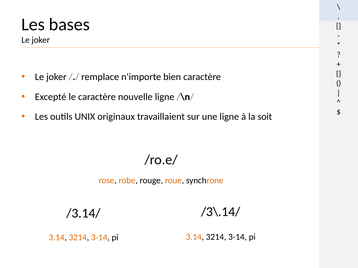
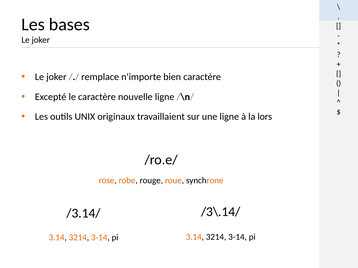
soit: soit -> lors (265, 117)
